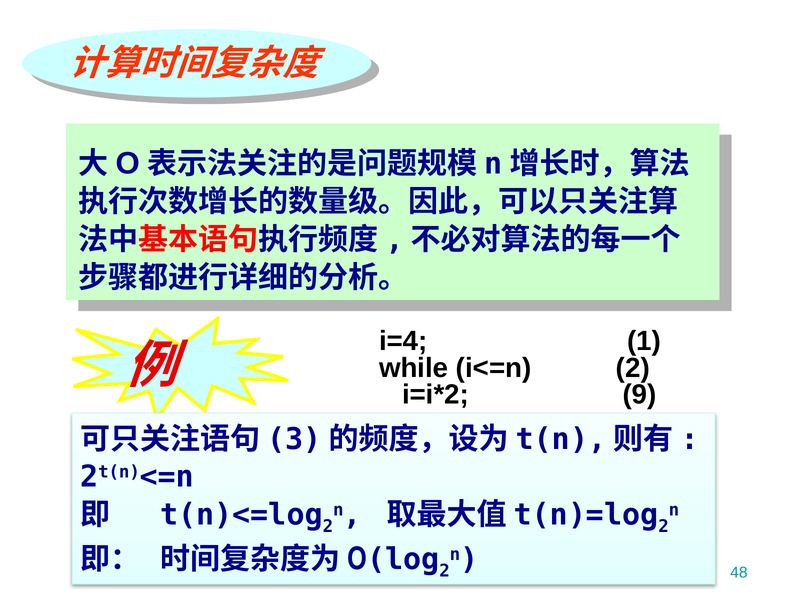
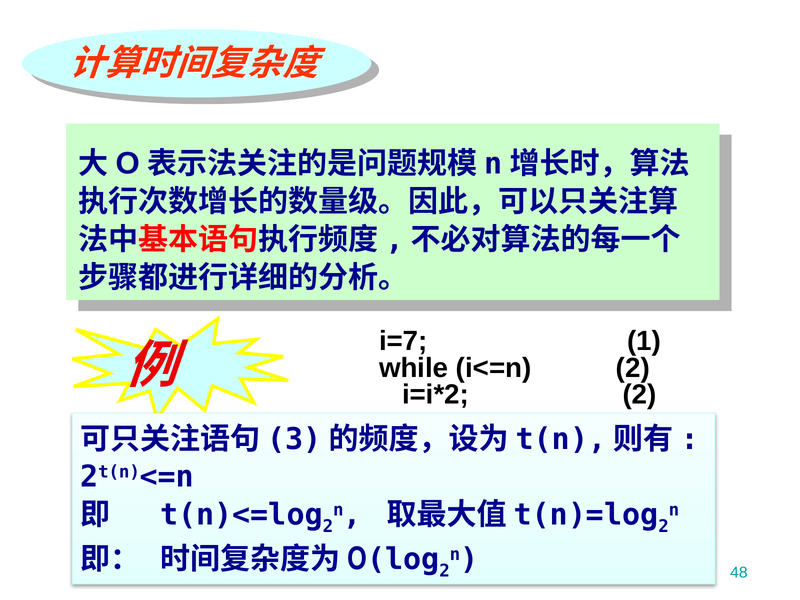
i=4: i=4 -> i=7 (403, 341)
9: 9 -> 2 (640, 394)
